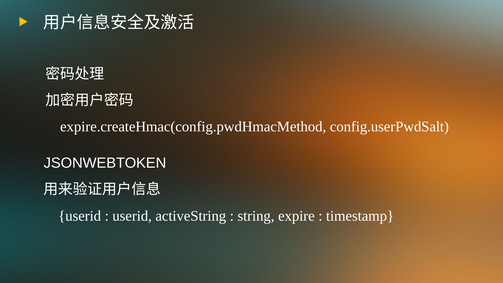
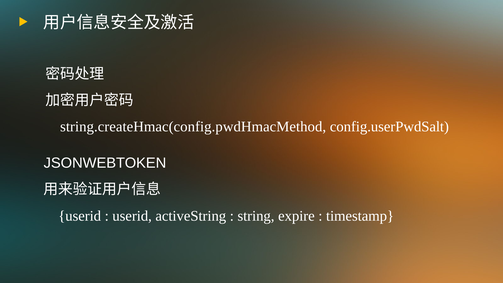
expire.createHmac(config.pwdHmacMethod: expire.createHmac(config.pwdHmacMethod -> string.createHmac(config.pwdHmacMethod (193, 127)
